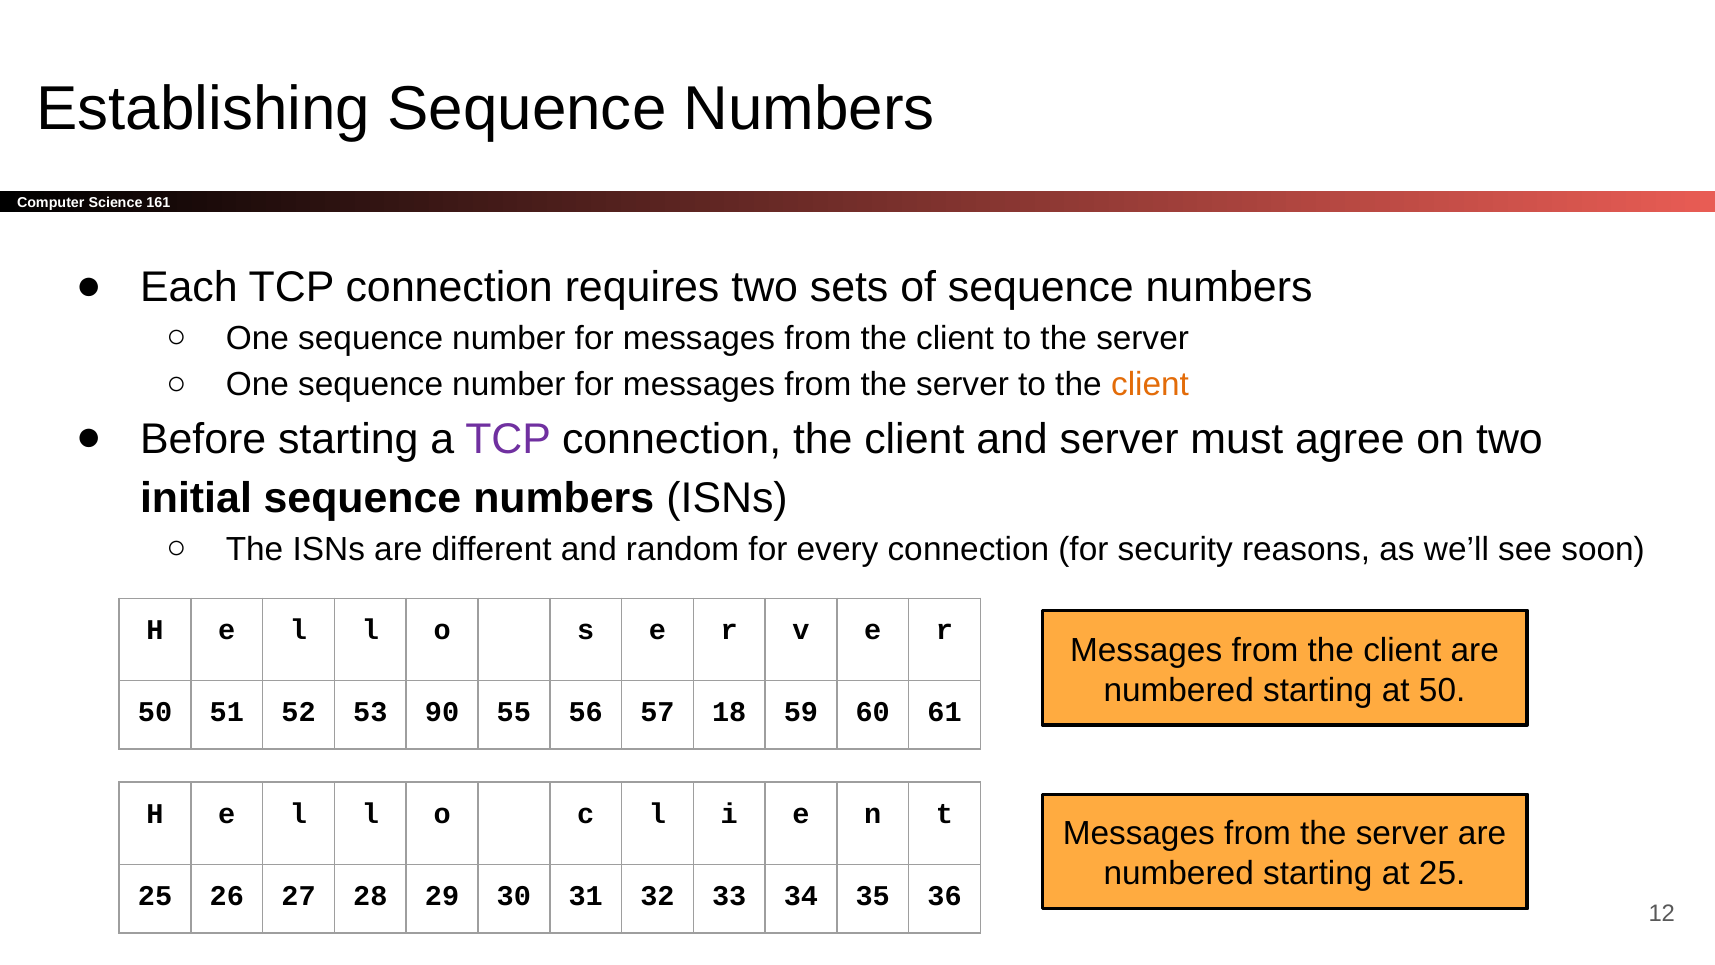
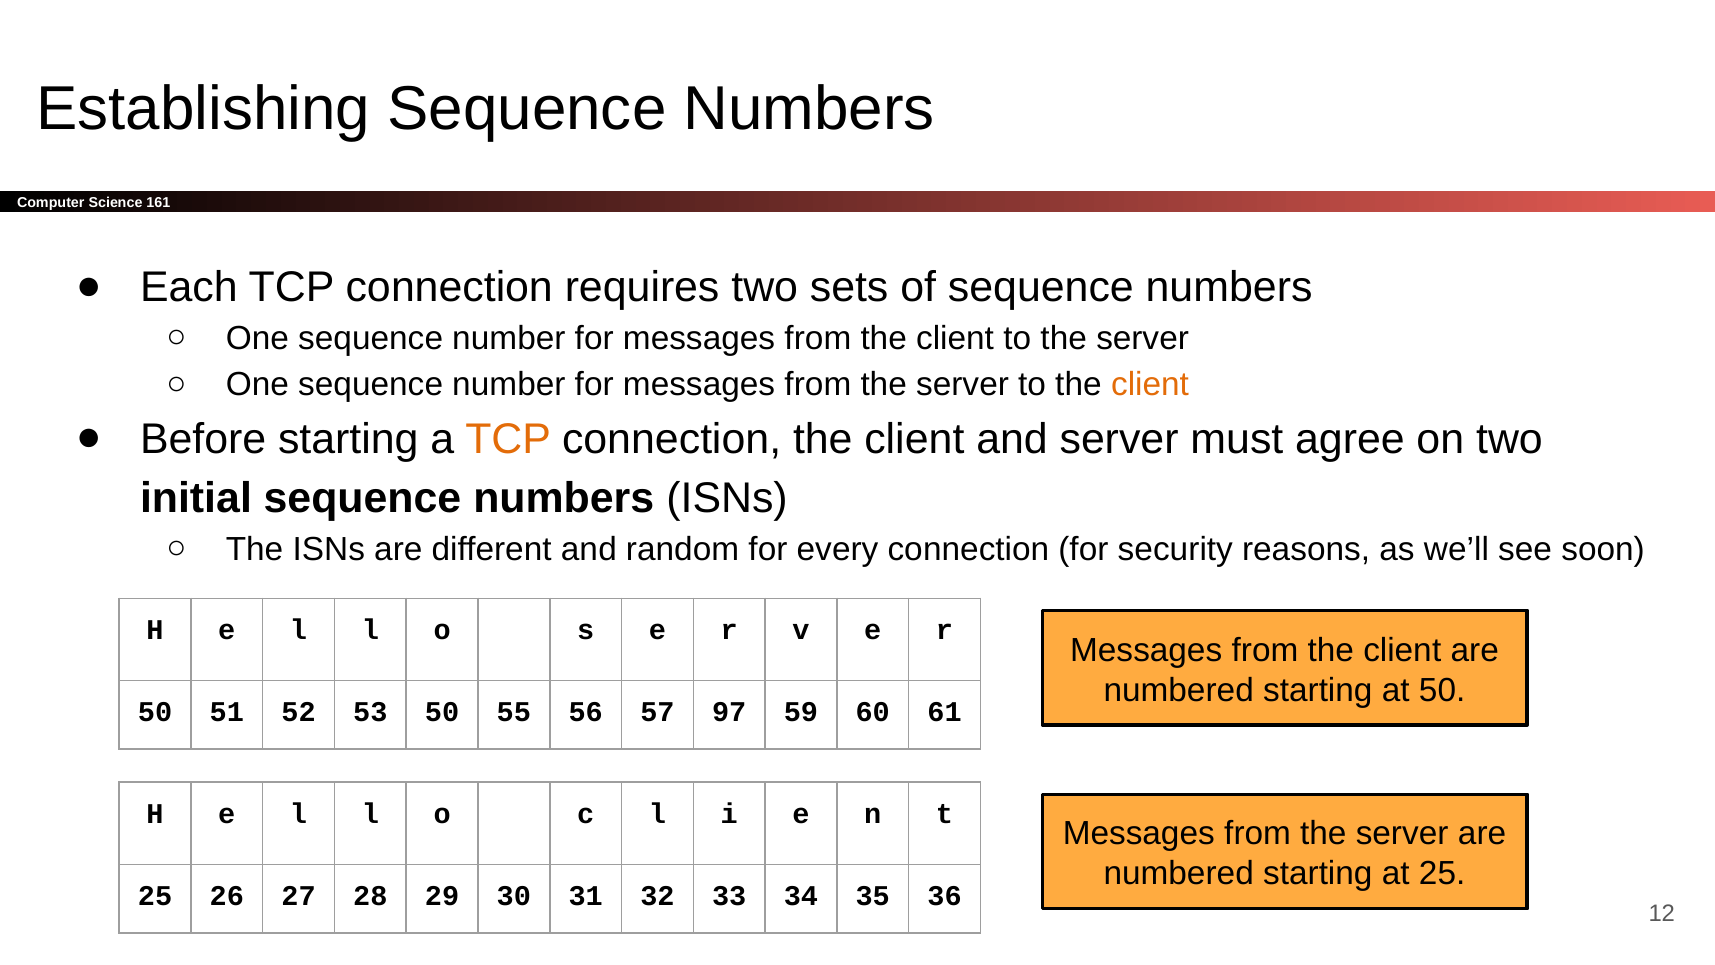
TCP colour: purple -> orange (508, 439)
53 90: 90 -> 50 (442, 712)
18: 18 -> 97 (729, 712)
